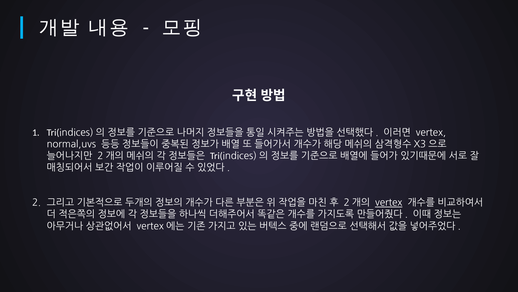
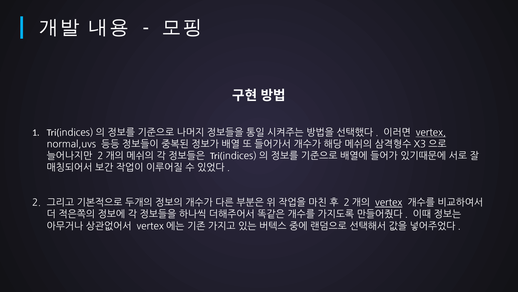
vertex underline: none -> present (431, 132)
